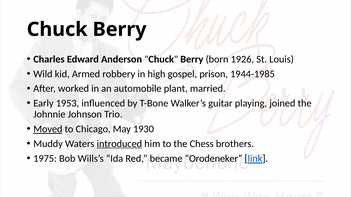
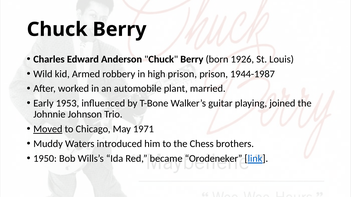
high gospel: gospel -> prison (182, 74)
1944-1985: 1944-1985 -> 1944-1987 (253, 74)
1930: 1930 -> 1971 (144, 129)
introduced underline: present -> none (119, 144)
1975: 1975 -> 1950 (45, 159)
